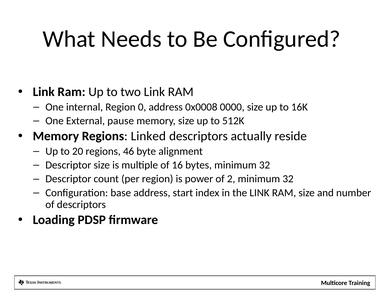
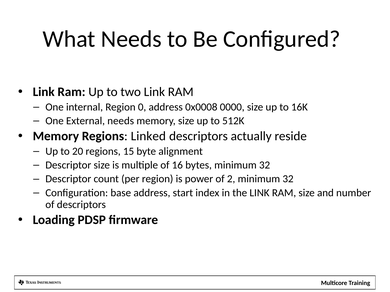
External pause: pause -> needs (121, 121)
46: 46 -> 15 (129, 151)
